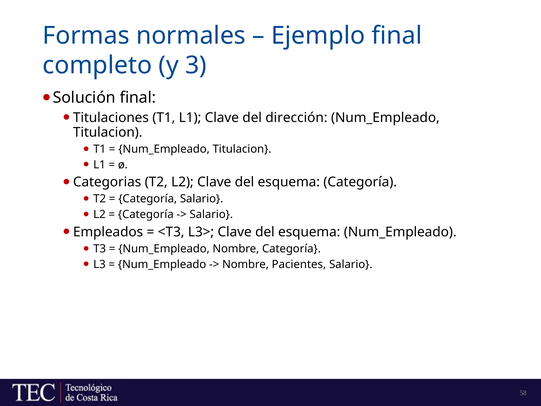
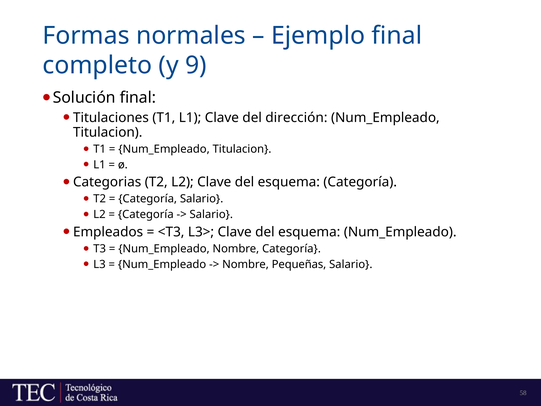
3: 3 -> 9 (196, 65)
Pacientes: Pacientes -> Pequeñas (299, 264)
